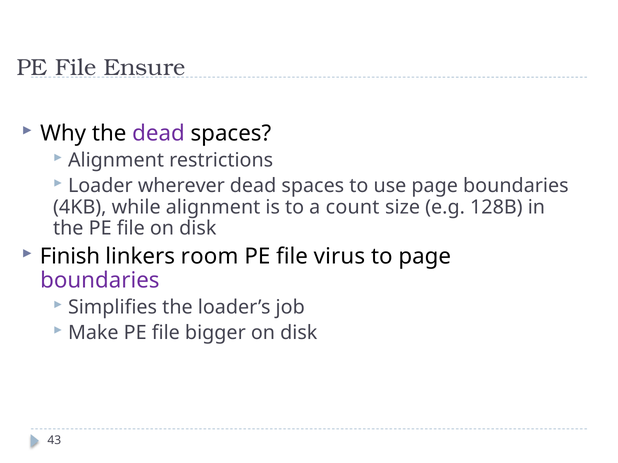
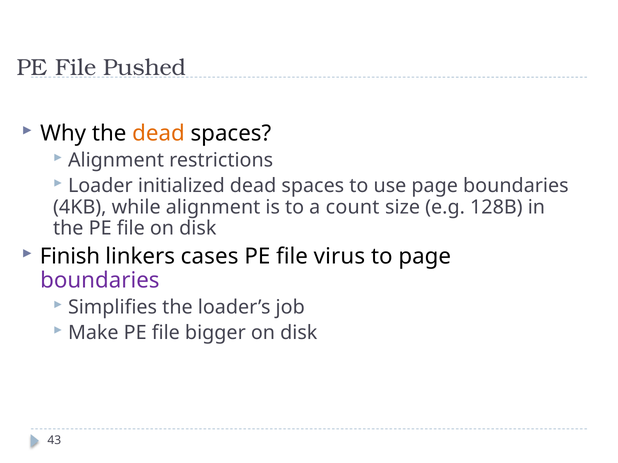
Ensure: Ensure -> Pushed (145, 68)
dead colour: purple -> orange (158, 133)
wherever: wherever -> initialized (181, 186)
room: room -> cases (210, 257)
